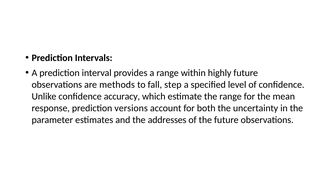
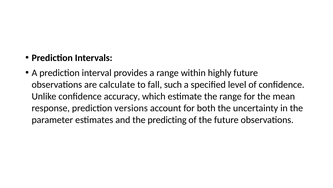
methods: methods -> calculate (117, 84)
step: step -> such (173, 84)
addresses: addresses -> predicting (167, 119)
